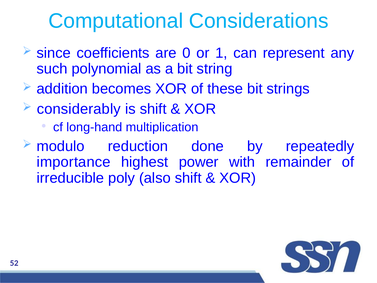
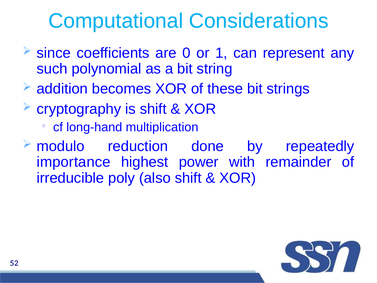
considerably: considerably -> cryptography (79, 109)
